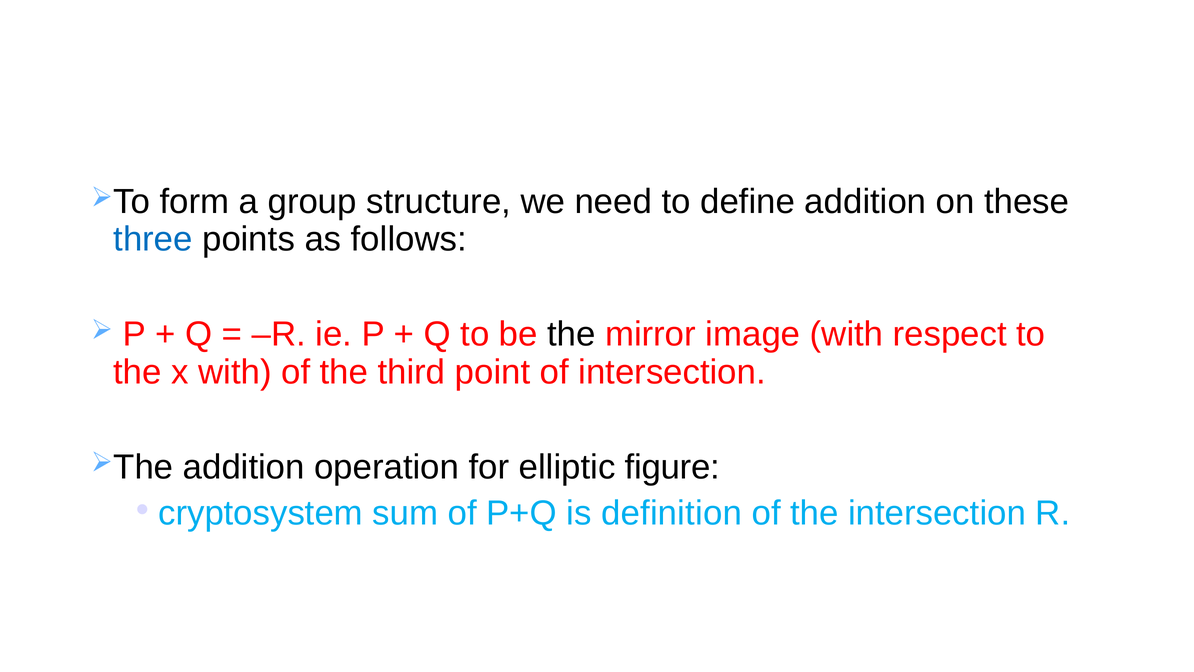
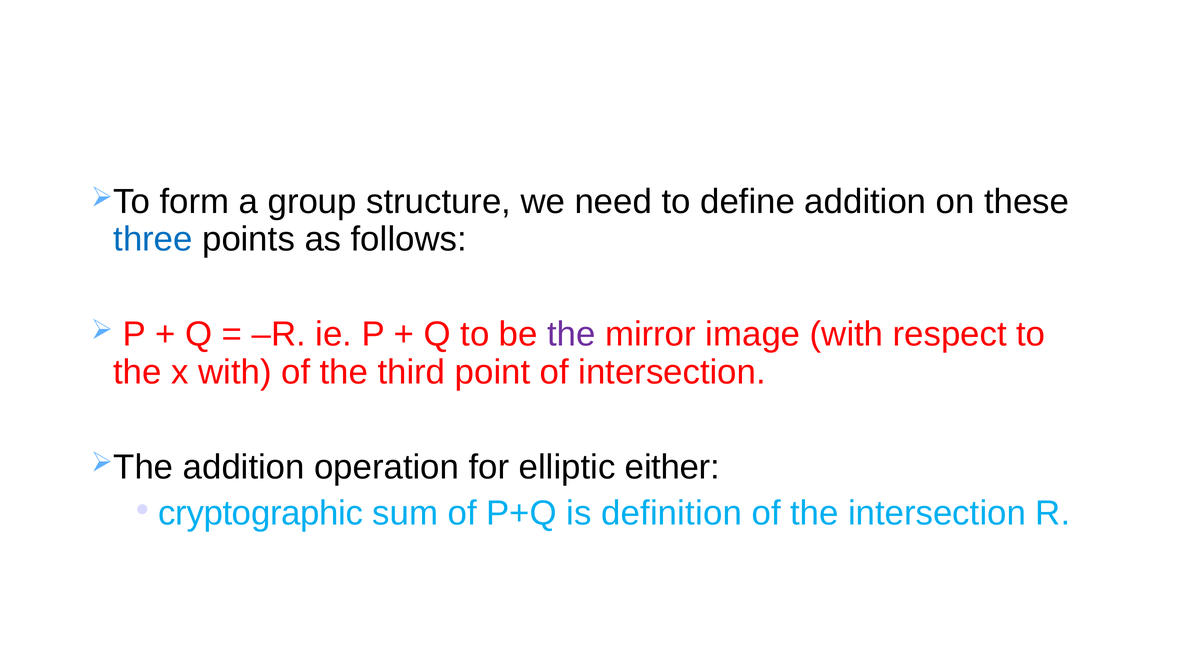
the colour: black -> purple (571, 334)
figure: figure -> either (672, 467)
cryptosystem: cryptosystem -> cryptographic (261, 513)
